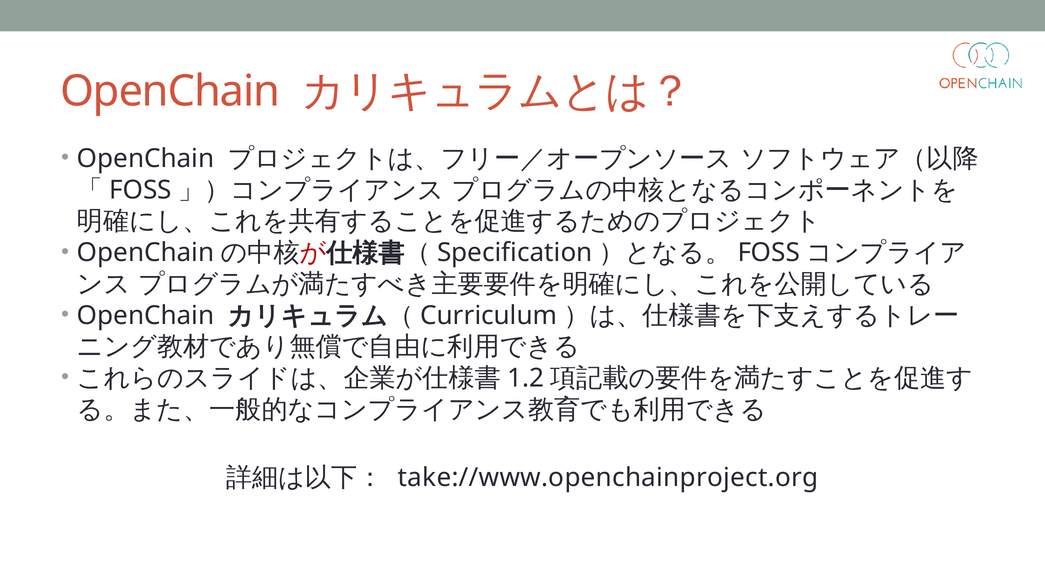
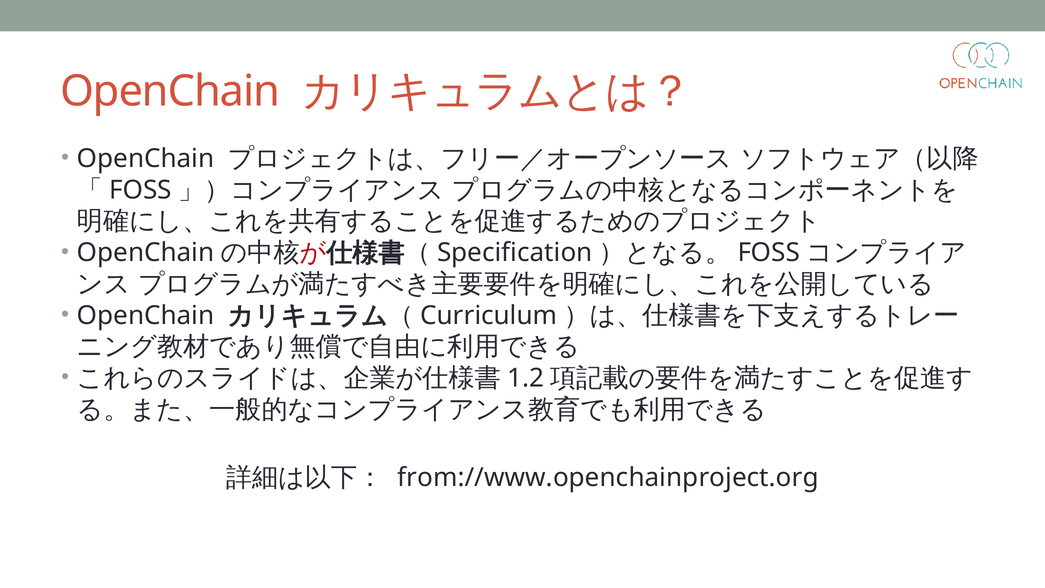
take://www.openchainproject.org: take://www.openchainproject.org -> from://www.openchainproject.org (608, 477)
